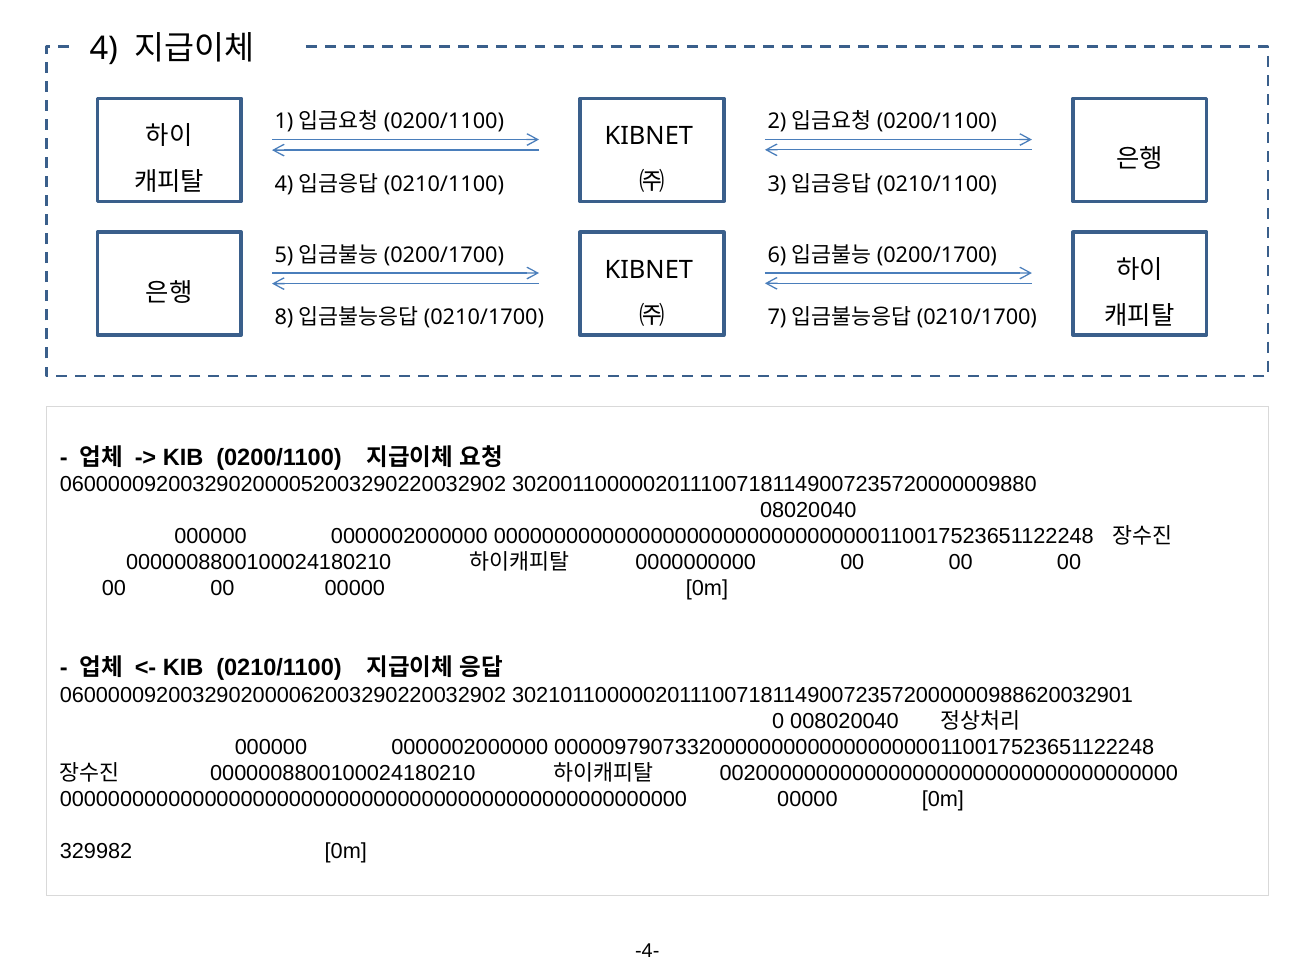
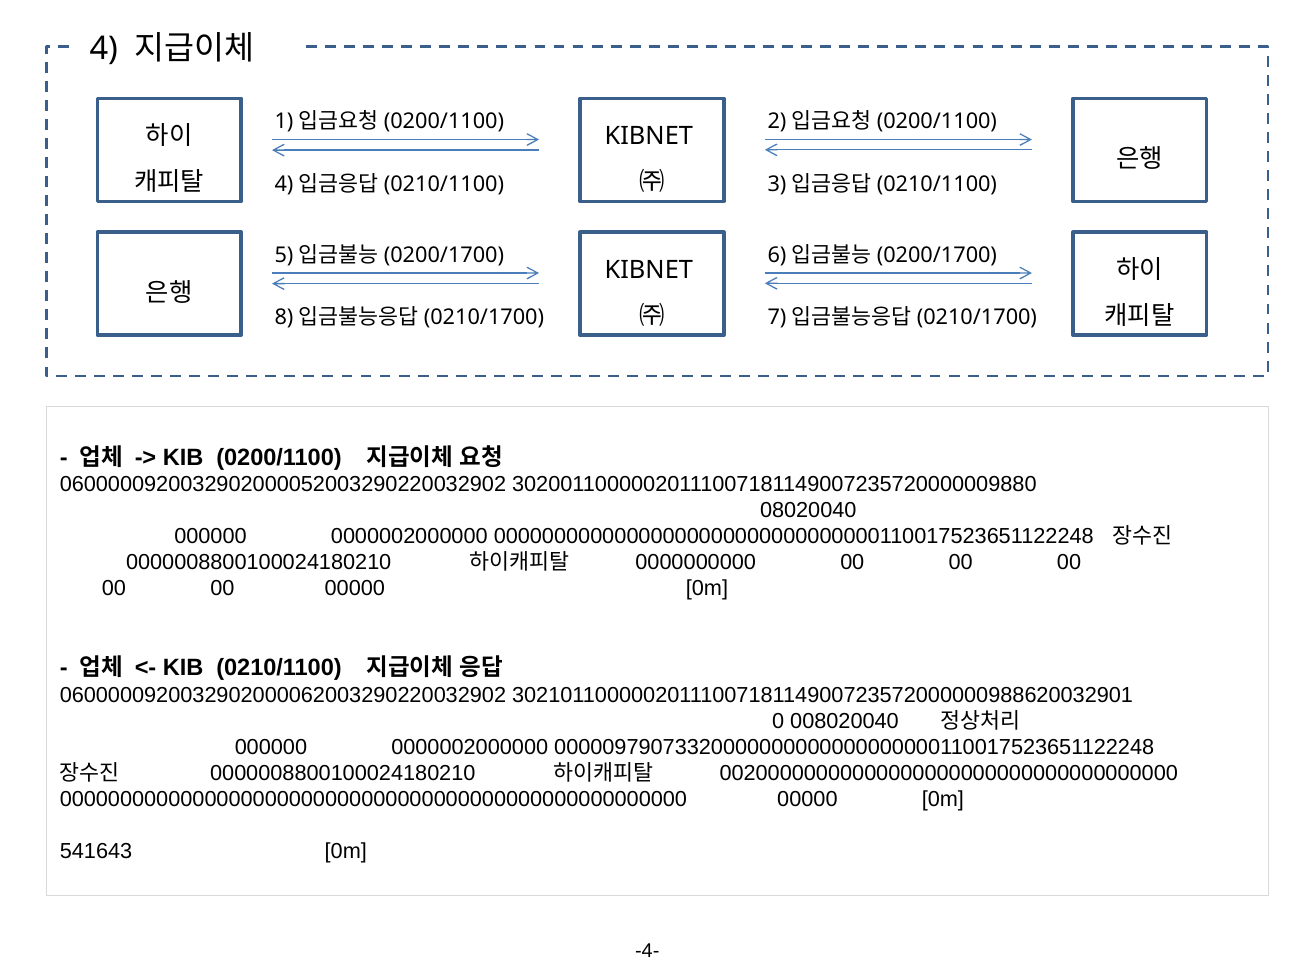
329982: 329982 -> 541643 (96, 852)
